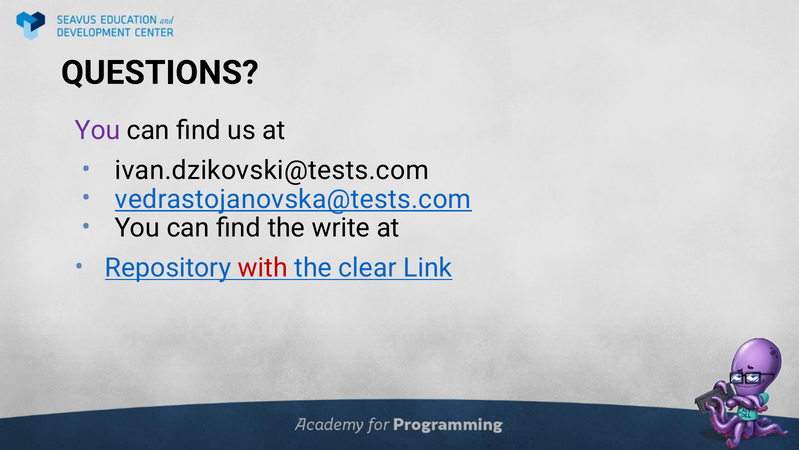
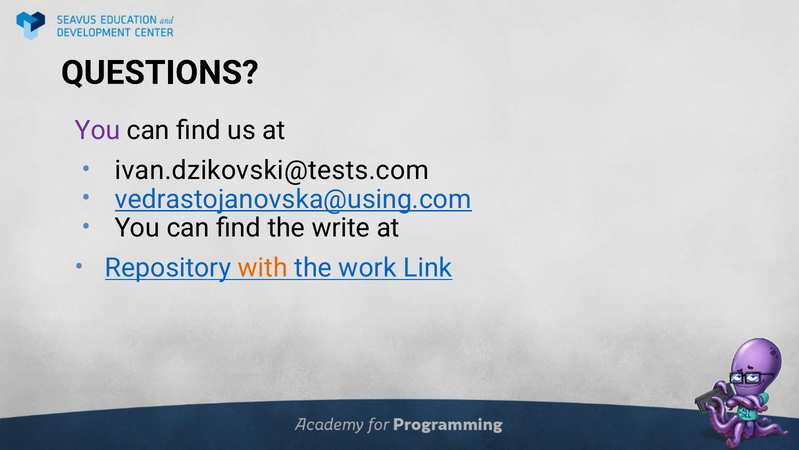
vedrastojanovska@tests.com: vedrastojanovska@tests.com -> vedrastojanovska@using.com (293, 199)
with colour: red -> orange (263, 268)
clear: clear -> work (368, 268)
